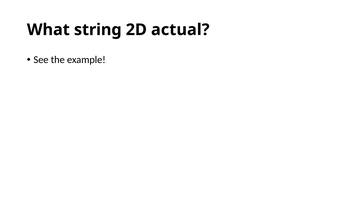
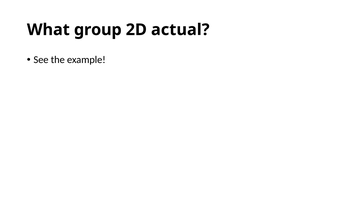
string: string -> group (98, 30)
